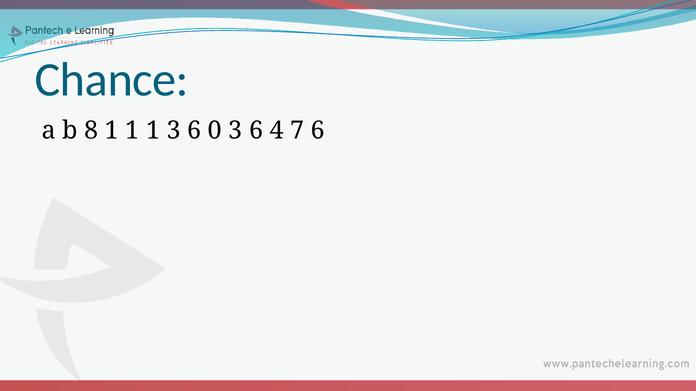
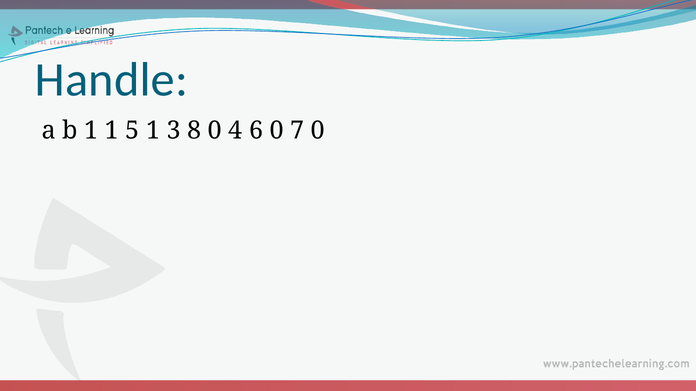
Chance: Chance -> Handle (111, 80)
b 8: 8 -> 1 (91, 131)
1: 1 -> 5 (132, 131)
1 3 6: 6 -> 8 (194, 131)
0 3: 3 -> 4 (235, 131)
6 4: 4 -> 0 (277, 131)
7 6: 6 -> 0 (318, 131)
